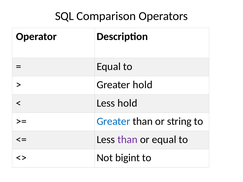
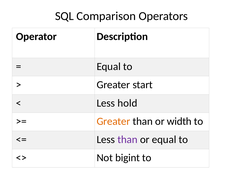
Greater hold: hold -> start (143, 85)
Greater colour: blue -> orange (113, 121)
string: string -> width (179, 121)
